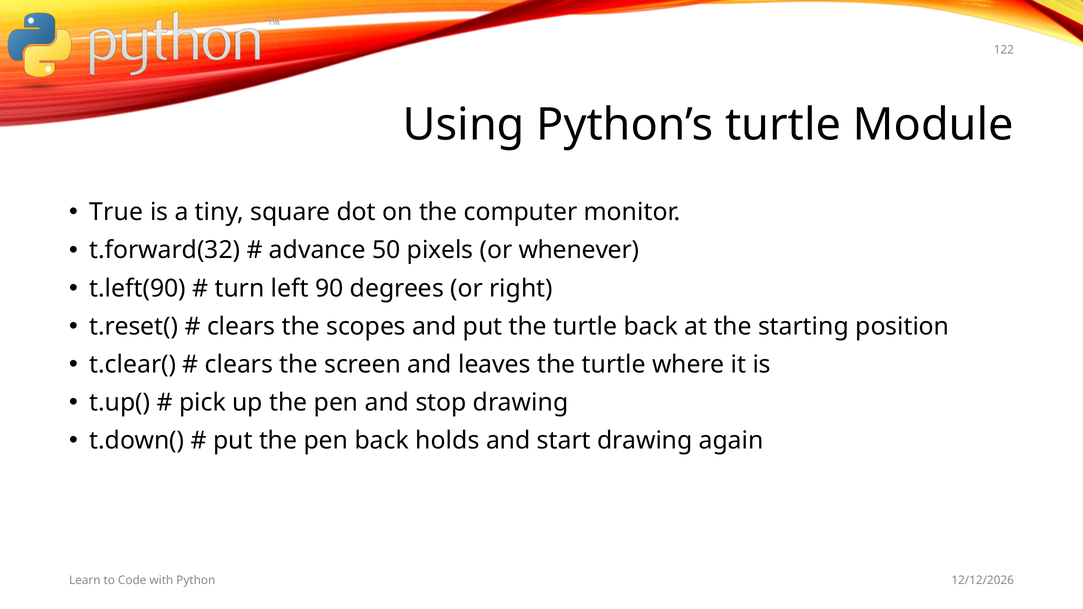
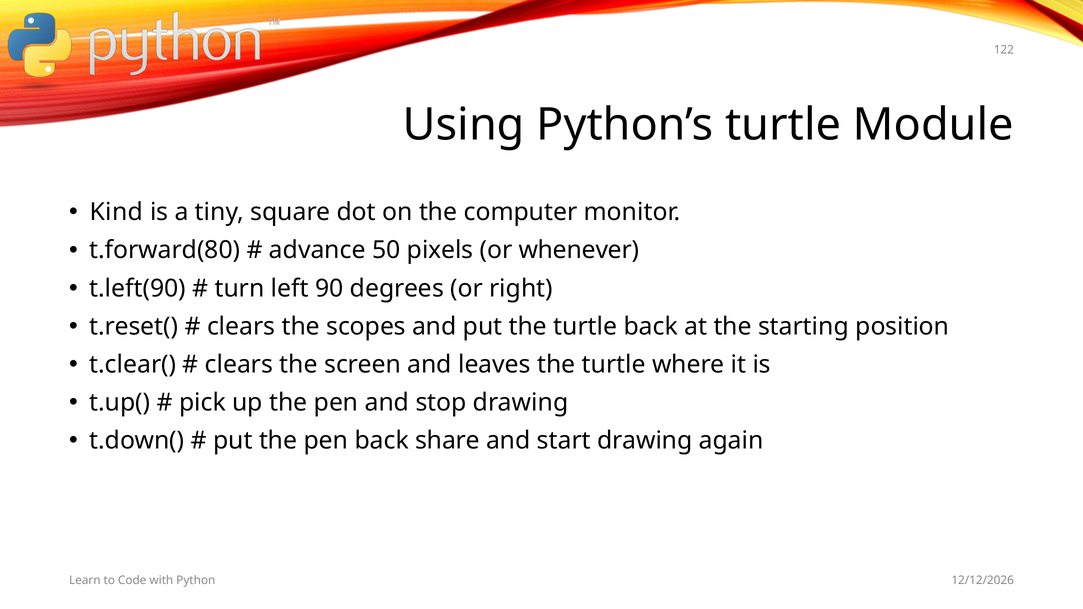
True: True -> Kind (116, 212)
t.forward(32: t.forward(32 -> t.forward(80 (165, 250)
holds: holds -> share (447, 441)
